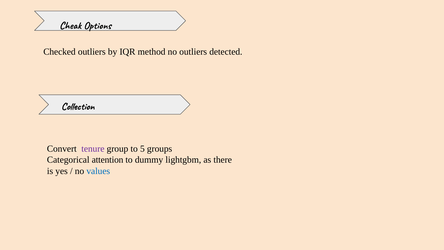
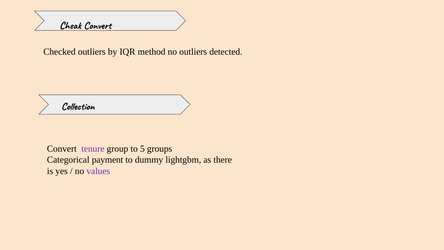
Cheak Options: Options -> Convert (98, 25)
attention: attention -> payment (108, 160)
values colour: blue -> purple (98, 171)
